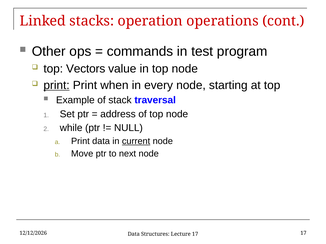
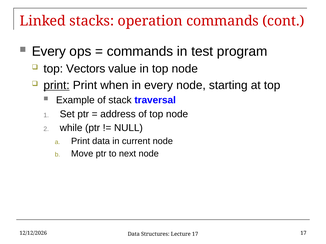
operation operations: operations -> commands (223, 21)
Other: Other -> Every (49, 51)
current underline: present -> none (136, 141)
